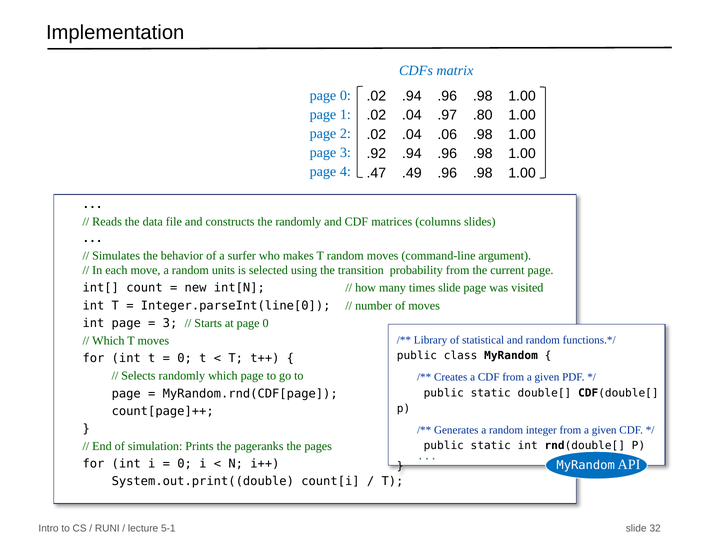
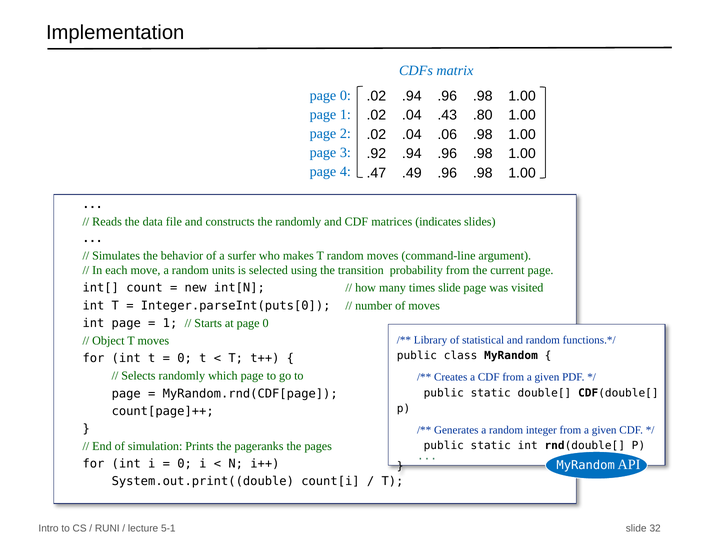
.97: .97 -> .43 (447, 115)
columns: columns -> indicates (438, 222)
Integer.parseInt(line[0: Integer.parseInt(line[0 -> Integer.parseInt(puts[0 (236, 306)
3: 3 -> 1 (170, 323)
Which: Which -> Object (108, 341)
